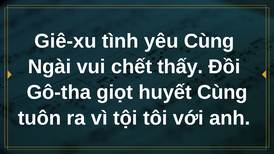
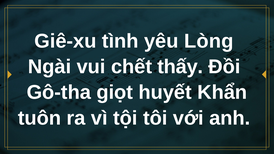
yêu Cùng: Cùng -> Lòng (209, 41)
huyết Cùng: Cùng -> Khẩn (222, 92)
